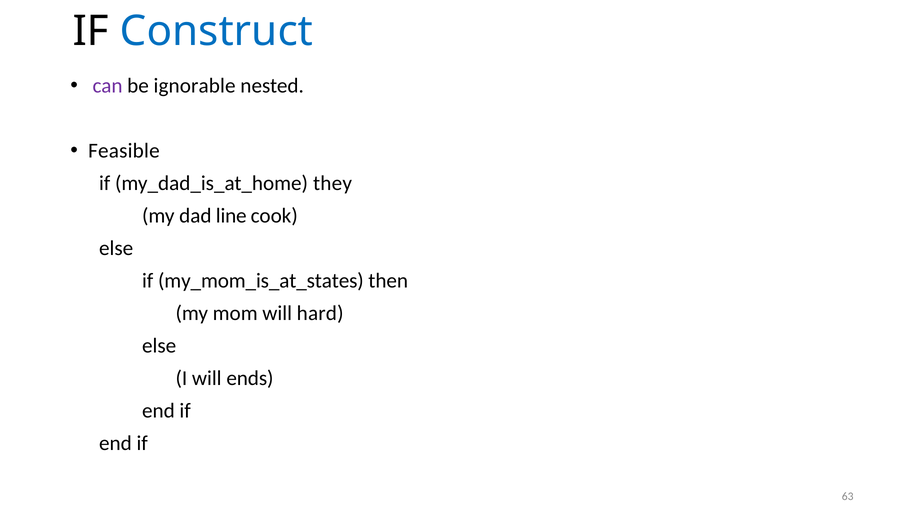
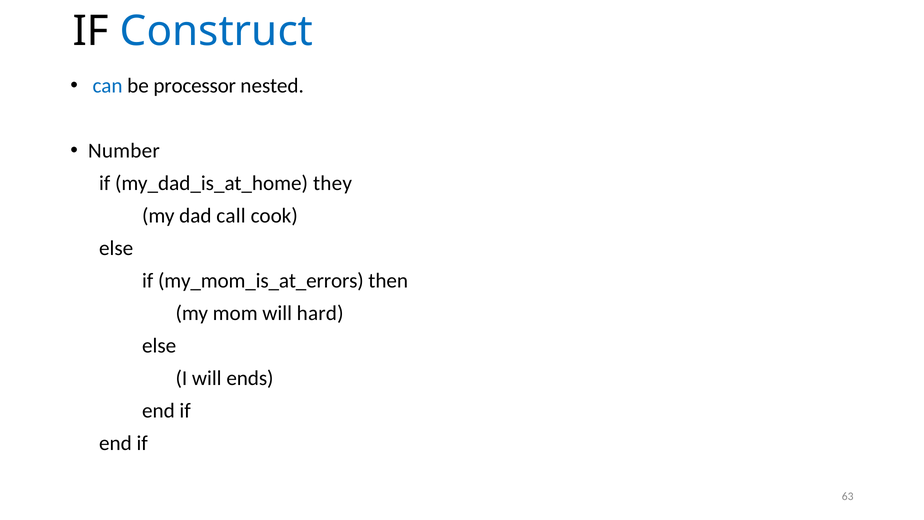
can colour: purple -> blue (108, 86)
ignorable: ignorable -> processor (195, 86)
Feasible: Feasible -> Number (124, 151)
line: line -> call (231, 216)
my_mom_is_at_states: my_mom_is_at_states -> my_mom_is_at_errors (261, 281)
